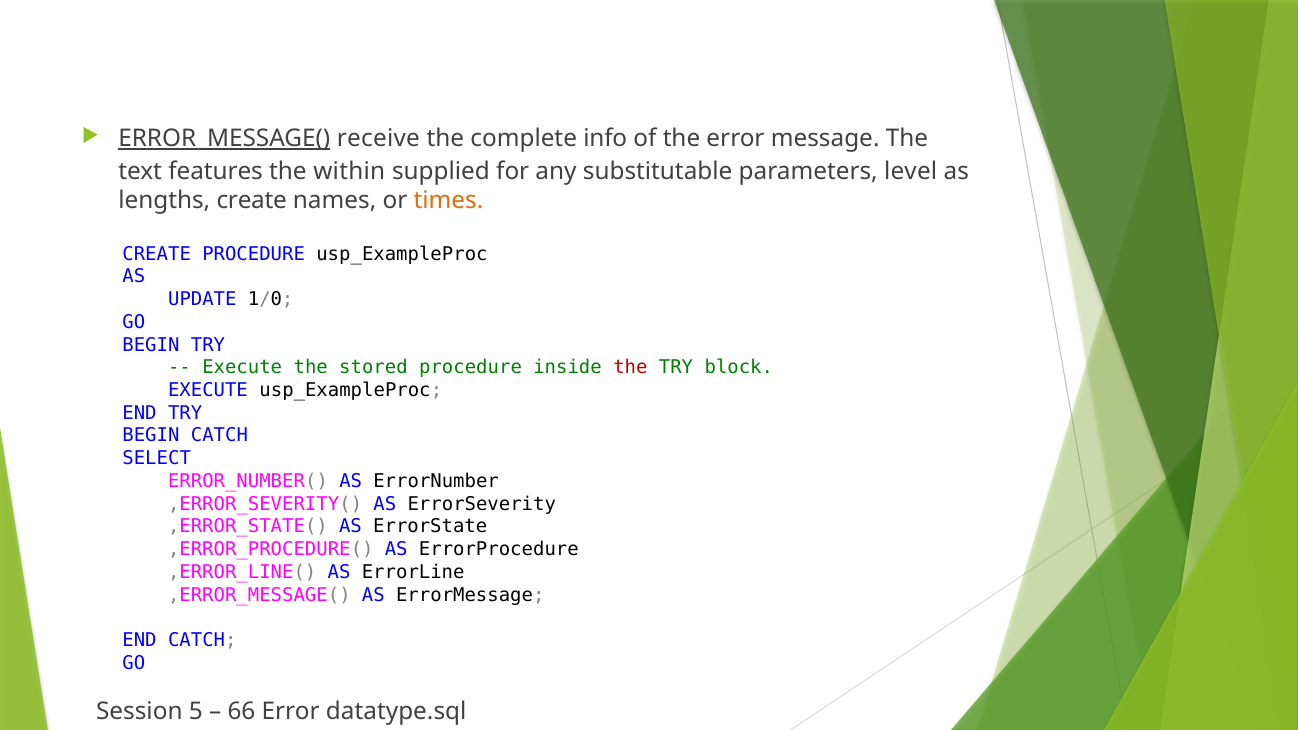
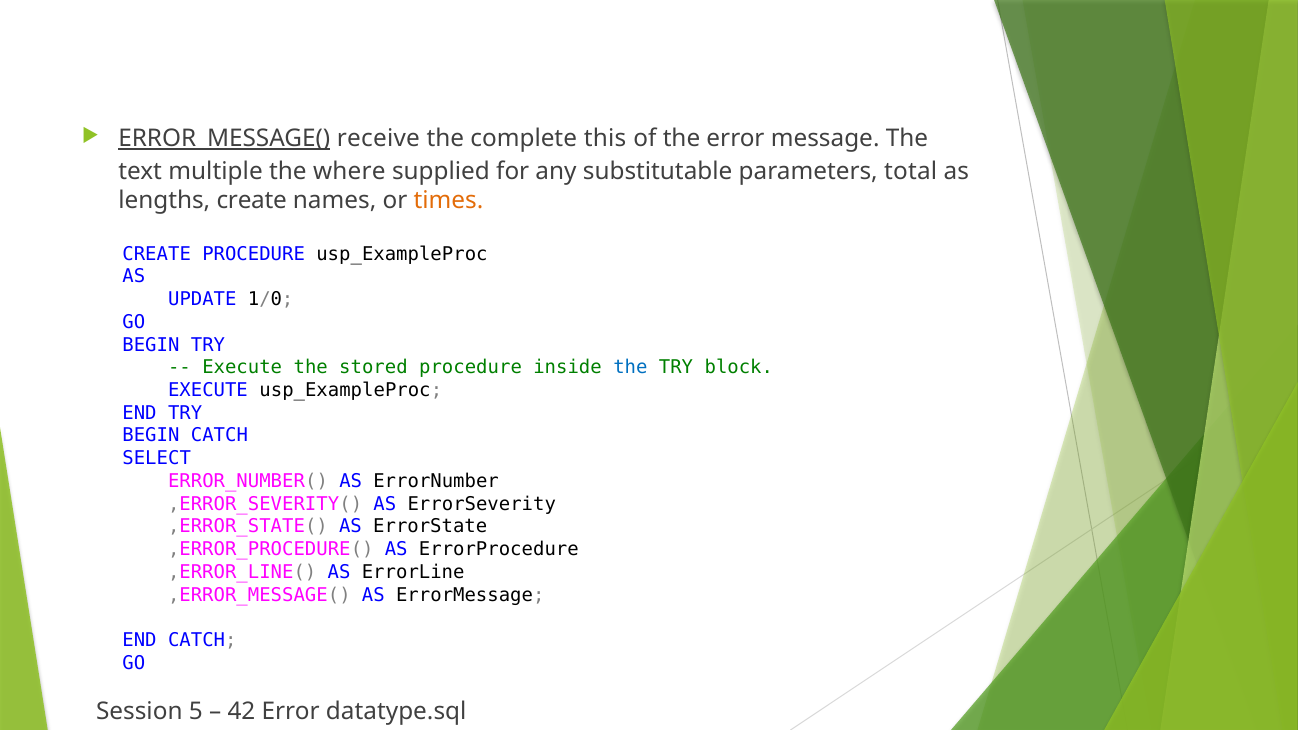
info: info -> this (605, 138)
features: features -> multiple (216, 171)
within: within -> where (349, 171)
level: level -> total (911, 171)
the colour: red -> blue (630, 368)
66: 66 -> 42 (241, 712)
